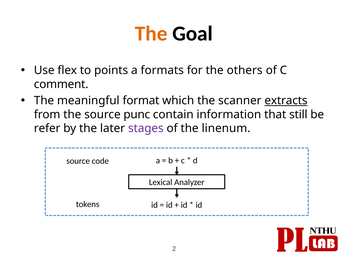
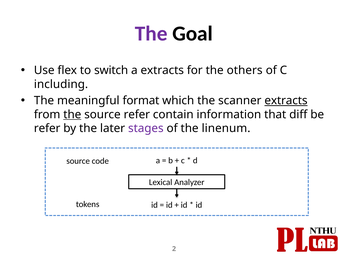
The colour: orange -> purple (151, 34)
points: points -> switch (111, 70)
a formats: formats -> extracts (162, 70)
comment: comment -> including (61, 84)
the underline: none -> present (72, 114)
source punc: punc -> refer (137, 114)
still: still -> diff (298, 114)
